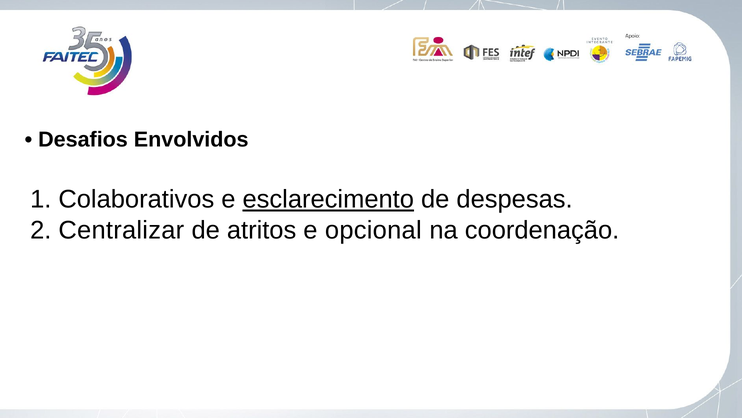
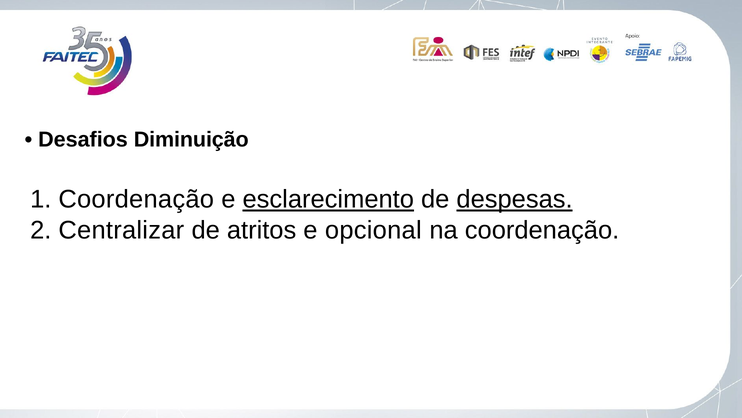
Envolvidos: Envolvidos -> Diminuição (191, 140)
1 Colaborativos: Colaborativos -> Coordenação (136, 199)
despesas underline: none -> present (515, 199)
